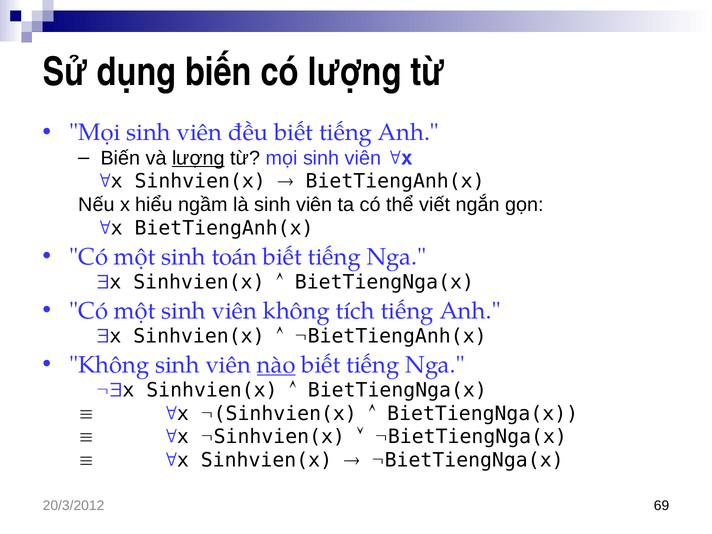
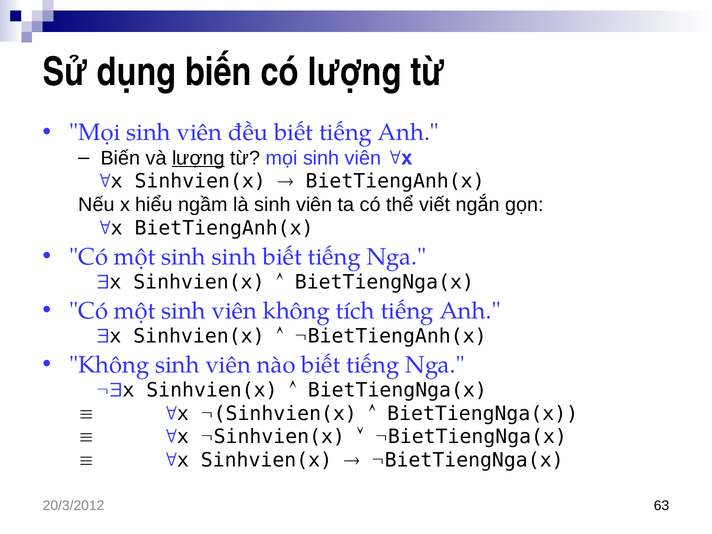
sinh toán: toán -> sinh (234, 257)
nào underline: present -> none (276, 365)
69: 69 -> 63 (662, 506)
